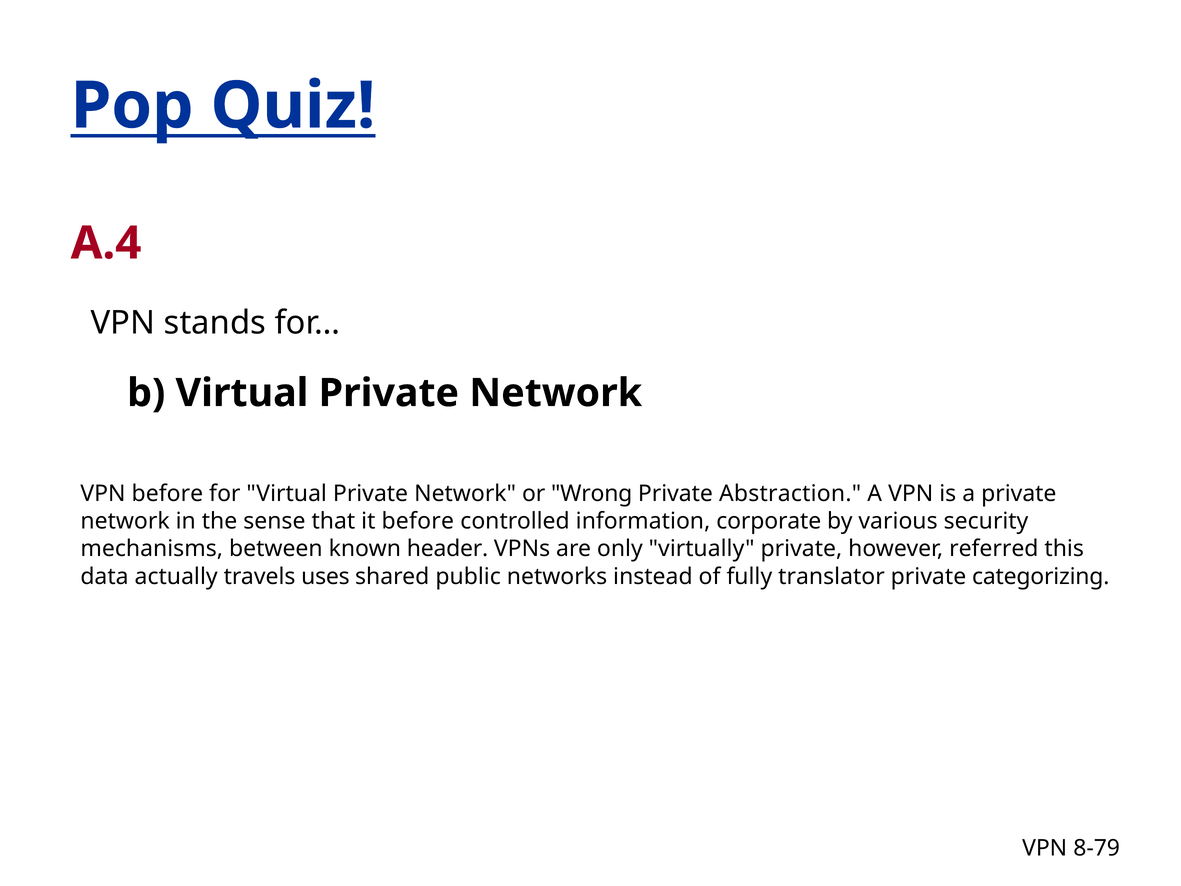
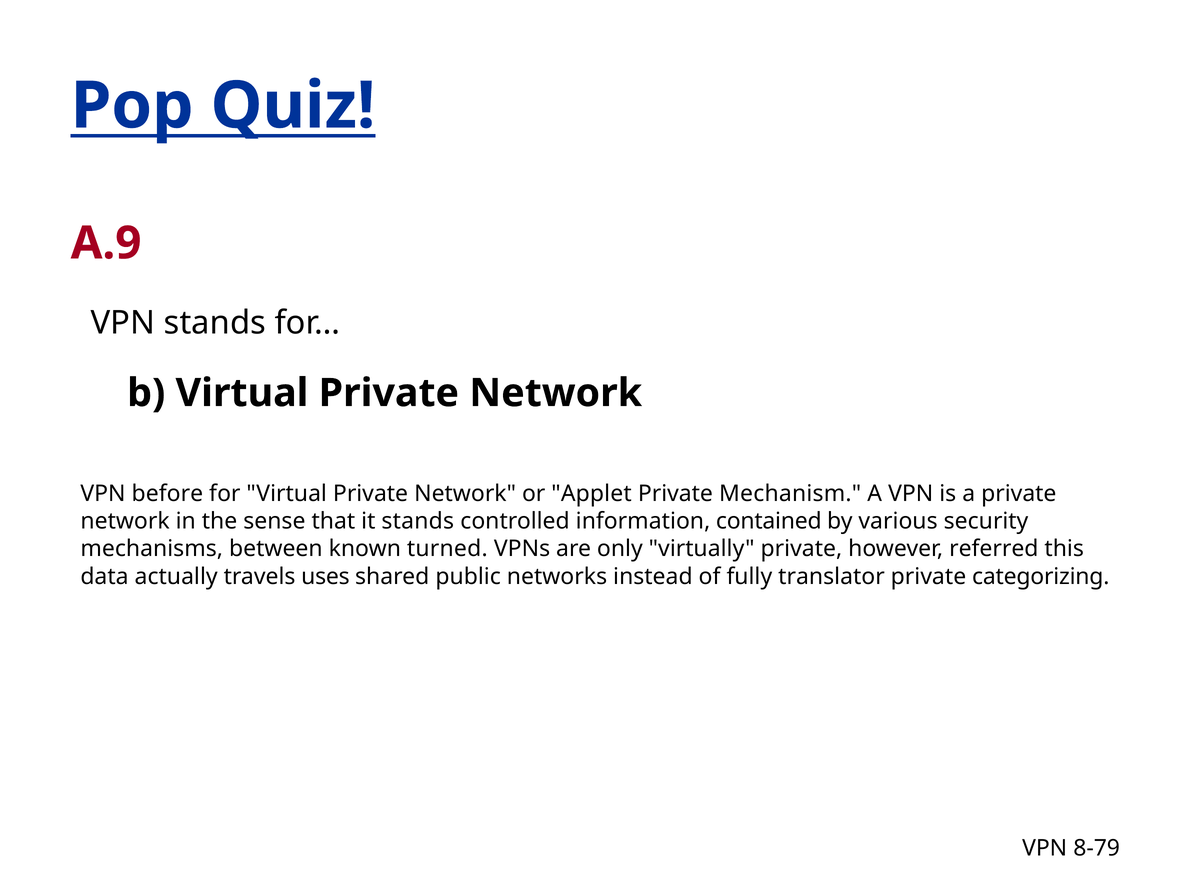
A.4: A.4 -> A.9 (106, 243)
Wrong: Wrong -> Applet (592, 494)
Abstraction: Abstraction -> Mechanism (790, 494)
it before: before -> stands (418, 521)
corporate: corporate -> contained (769, 521)
header: header -> turned (447, 549)
